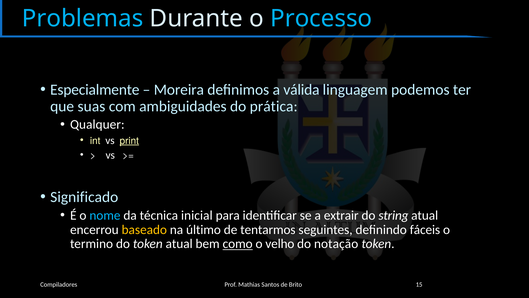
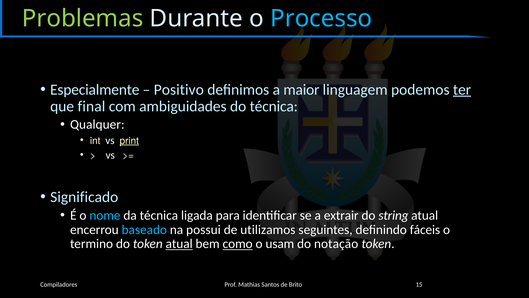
Problemas colour: light blue -> light green (83, 19)
Moreira: Moreira -> Positivo (179, 89)
válida: válida -> maior (301, 89)
ter underline: none -> present (462, 89)
suas: suas -> final (91, 106)
do prática: prática -> técnica (274, 106)
inicial: inicial -> ligada (197, 215)
baseado colour: yellow -> light blue (144, 229)
último: último -> possui (203, 229)
tentarmos: tentarmos -> utilizamos (268, 229)
atual underline: none -> present (179, 244)
velho: velho -> usam (280, 244)
